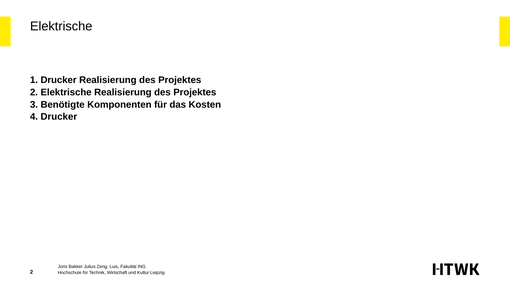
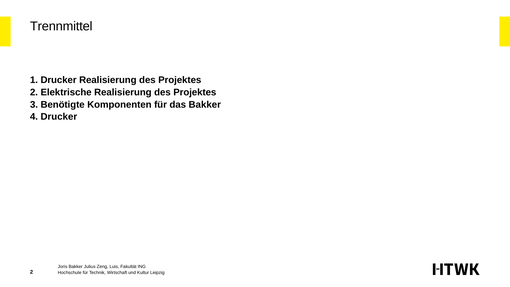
Elektrische: Elektrische -> Trennmittel (61, 26)
das Kosten: Kosten -> Bakker (205, 104)
